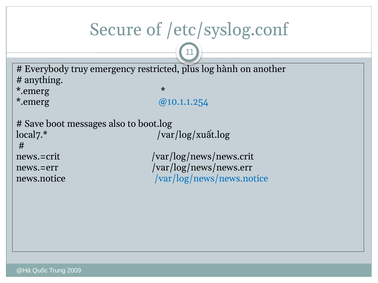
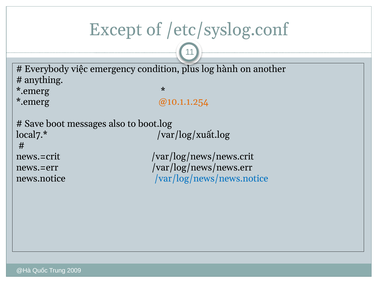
Secure: Secure -> Except (116, 30)
truy: truy -> việc (79, 69)
restricted: restricted -> condition (159, 69)
@10.1.1.254 colour: blue -> orange (183, 102)
